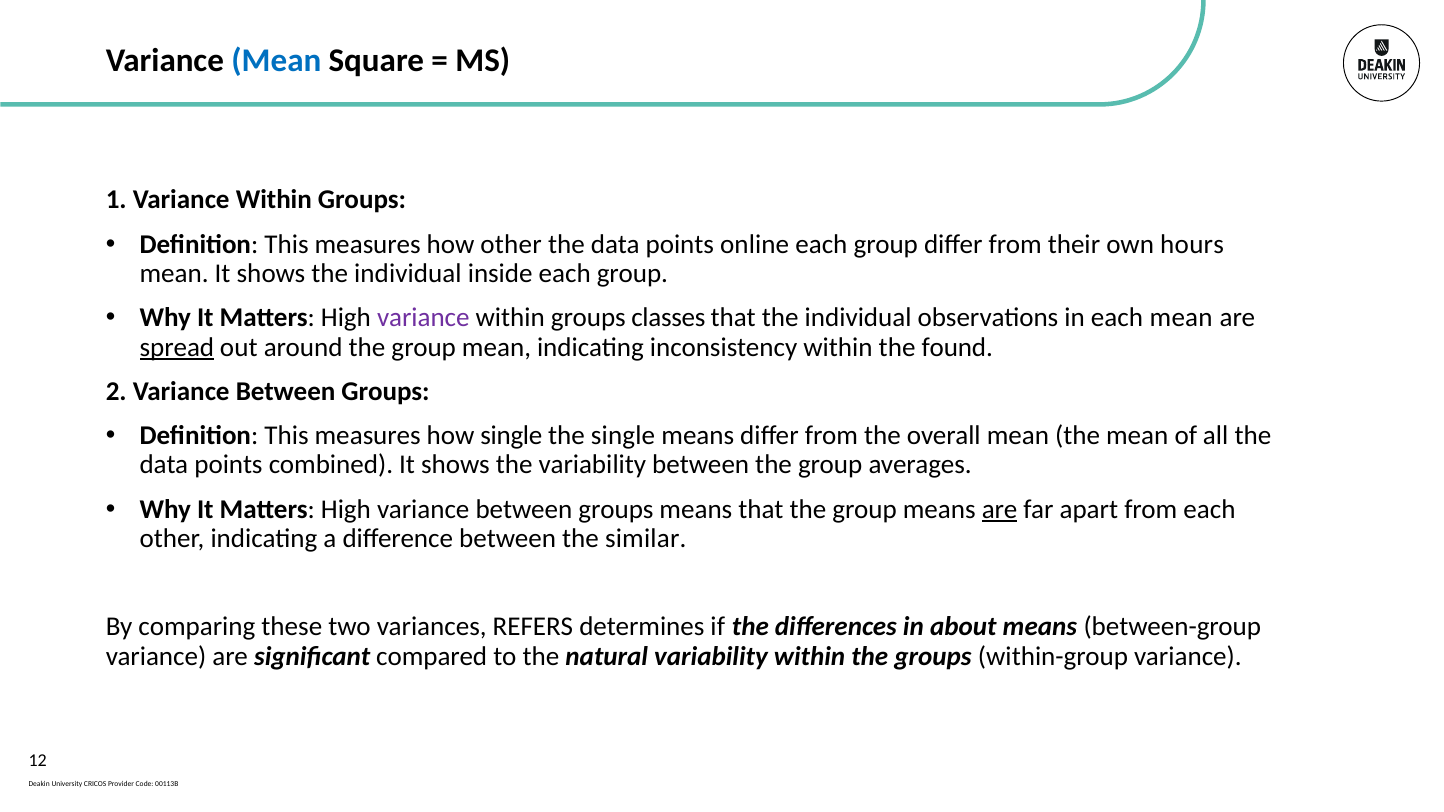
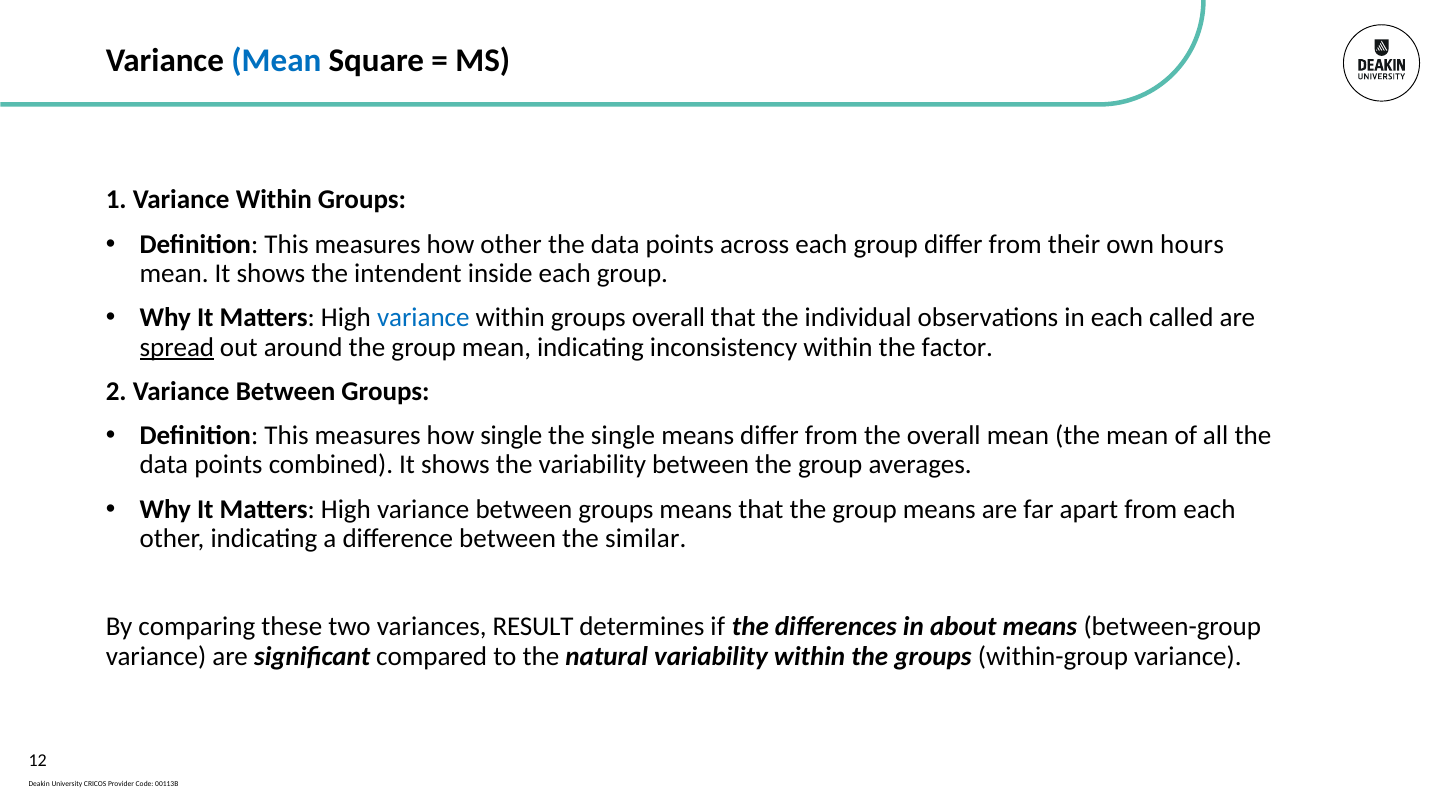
online: online -> across (755, 244)
shows the individual: individual -> intendent (408, 274)
variance colour: purple -> blue (423, 318)
groups classes: classes -> overall (668, 318)
each mean: mean -> called (1181, 318)
found: found -> factor (957, 347)
are underline: present -> none (1000, 509)
REFERS: REFERS -> RESULT (533, 627)
